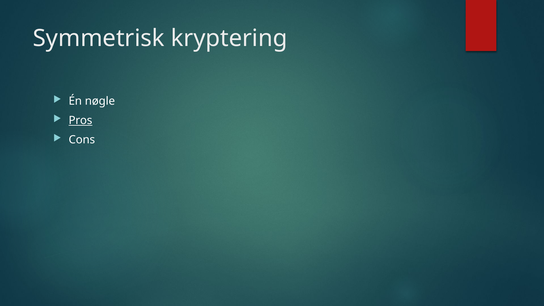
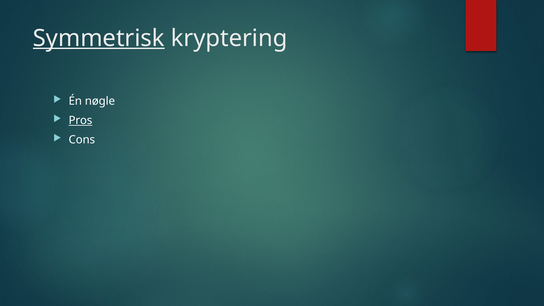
Symmetrisk underline: none -> present (99, 38)
